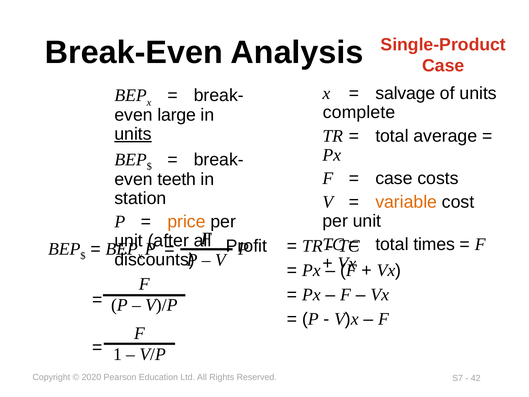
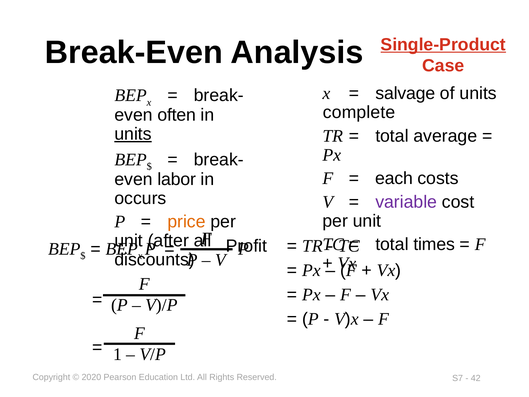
Single-Product underline: none -> present (443, 44)
large: large -> often (177, 115)
case: case -> each (394, 178)
teeth: teeth -> labor (177, 179)
station: station -> occurs (140, 198)
variable colour: orange -> purple (406, 202)
